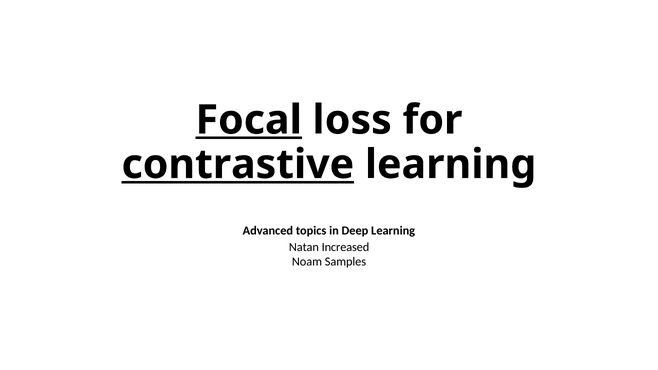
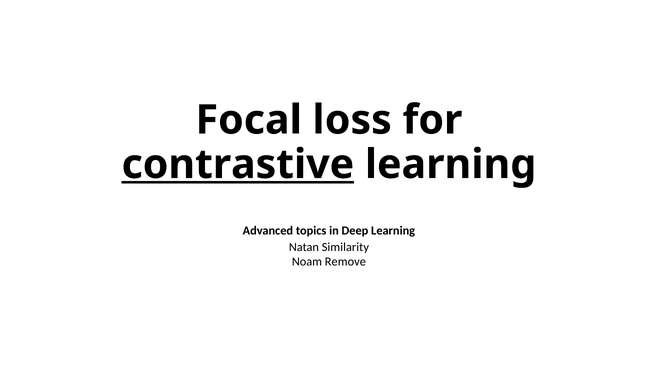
Focal underline: present -> none (249, 120)
Increased: Increased -> Similarity (345, 247)
Samples: Samples -> Remove (345, 262)
